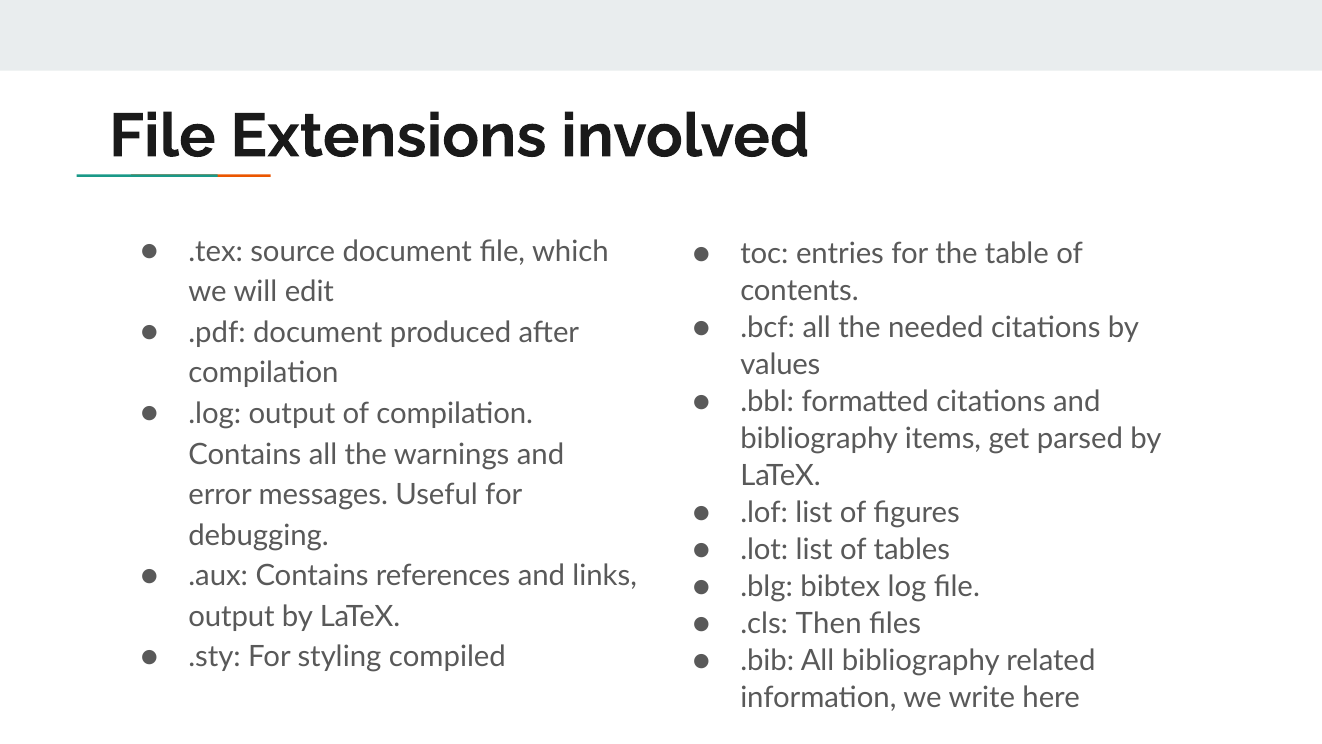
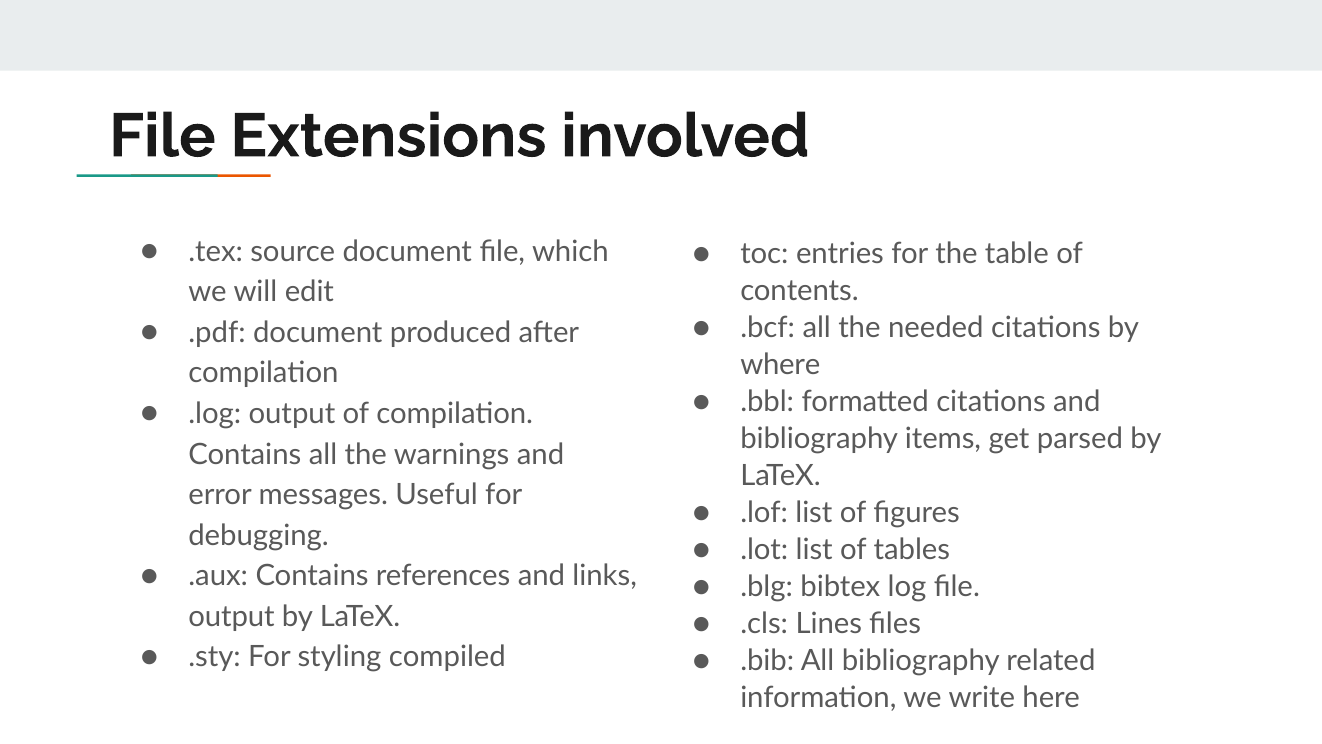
values: values -> where (780, 365)
Then: Then -> Lines (829, 624)
